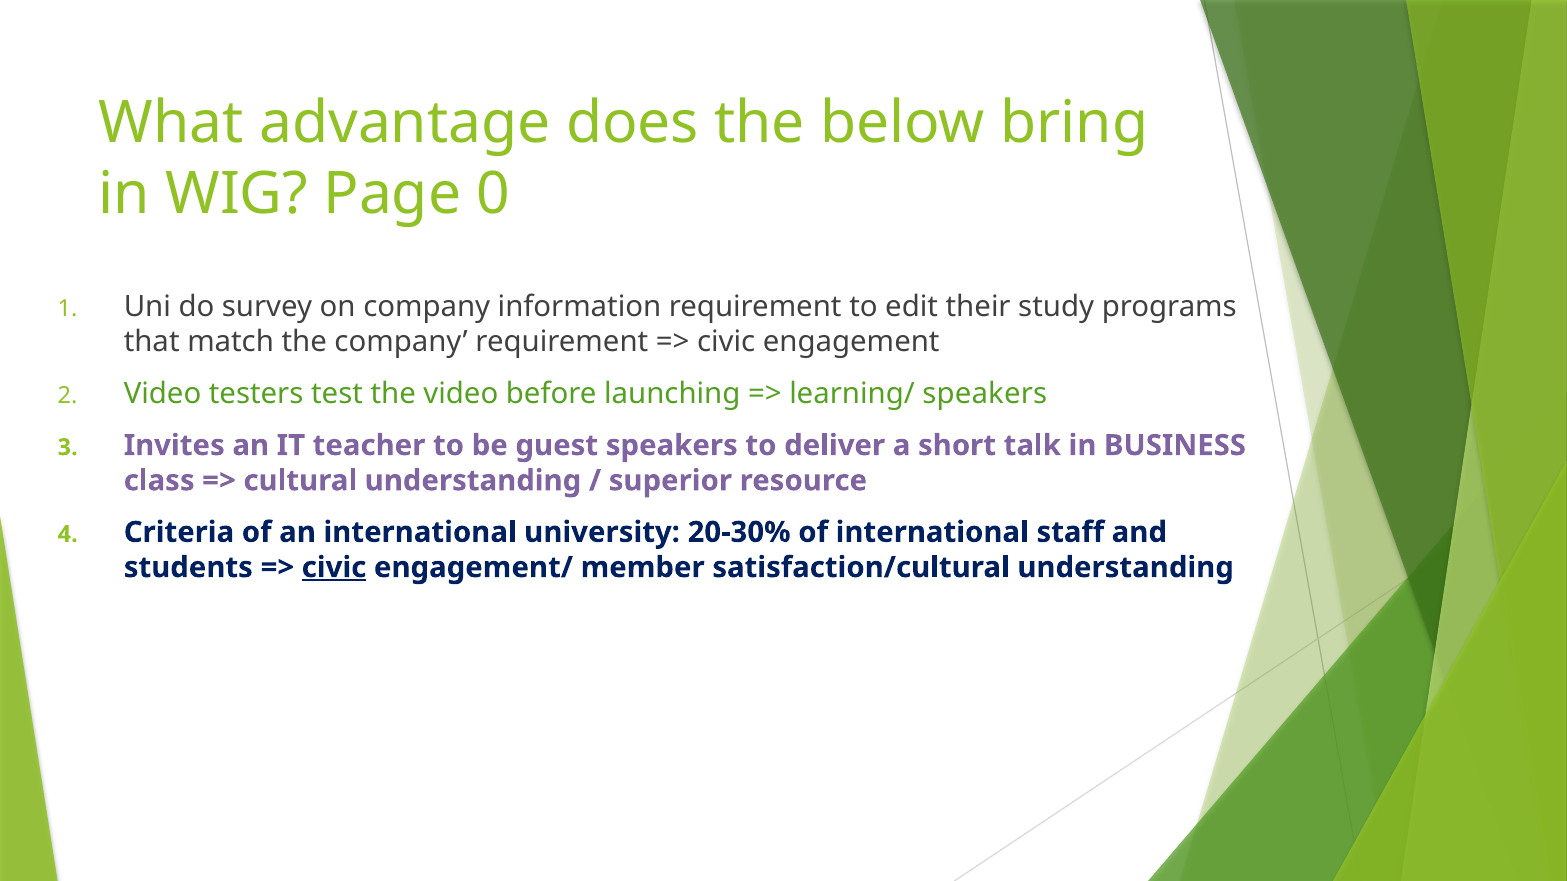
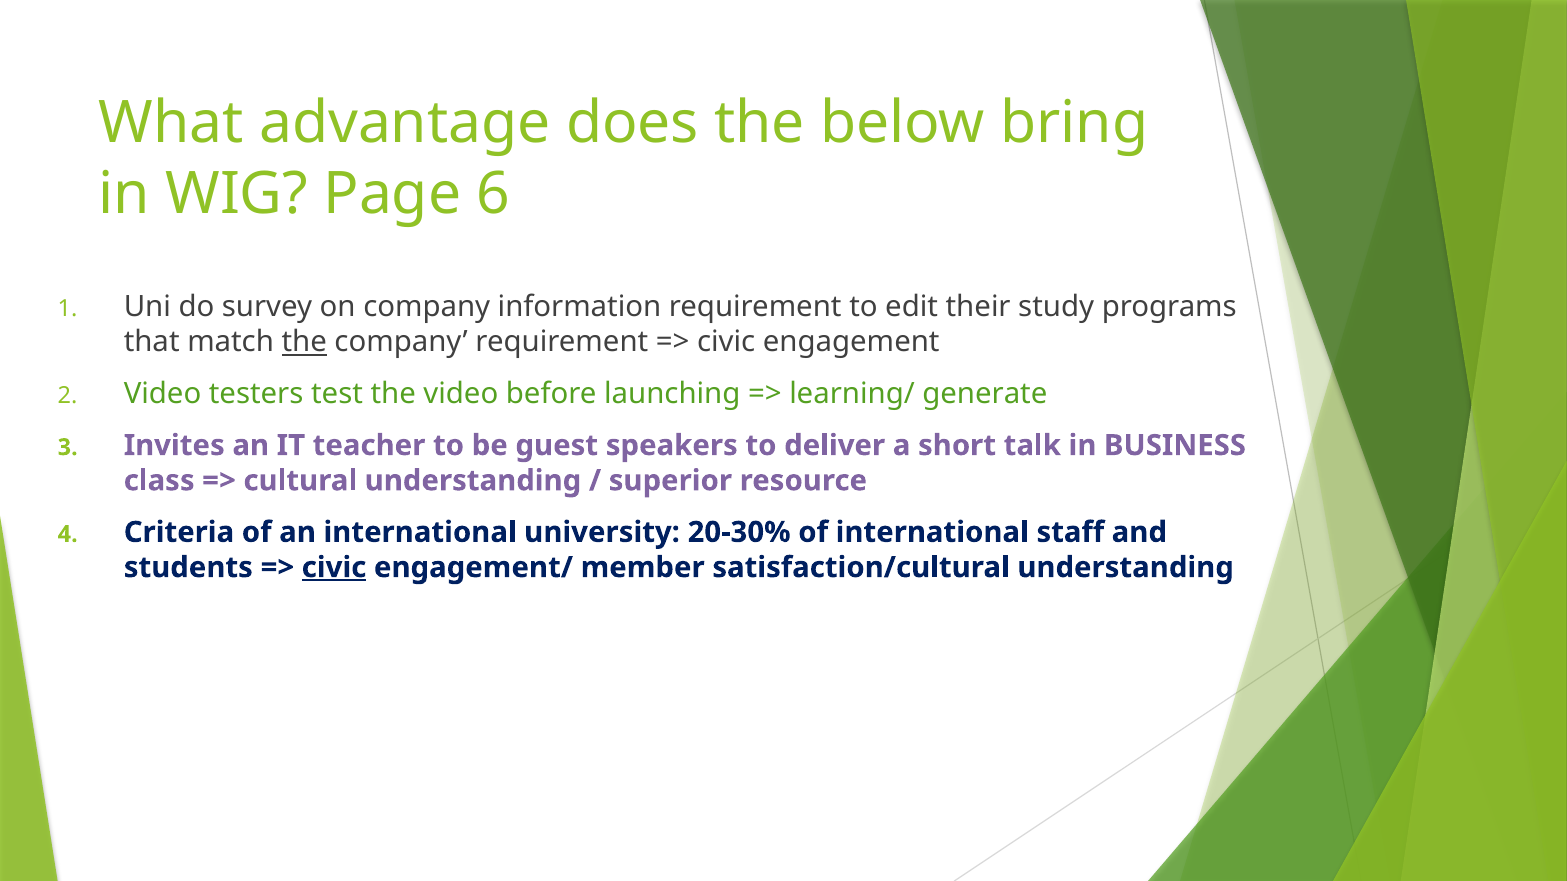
0: 0 -> 6 (493, 194)
the underline: none -> present (304, 342)
learning/ speakers: speakers -> generate (985, 394)
